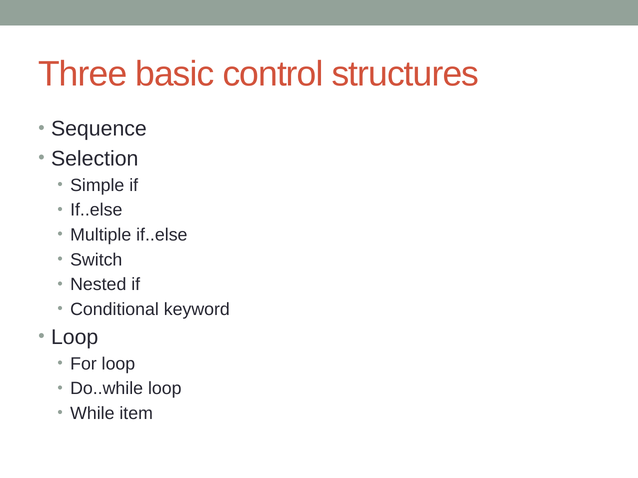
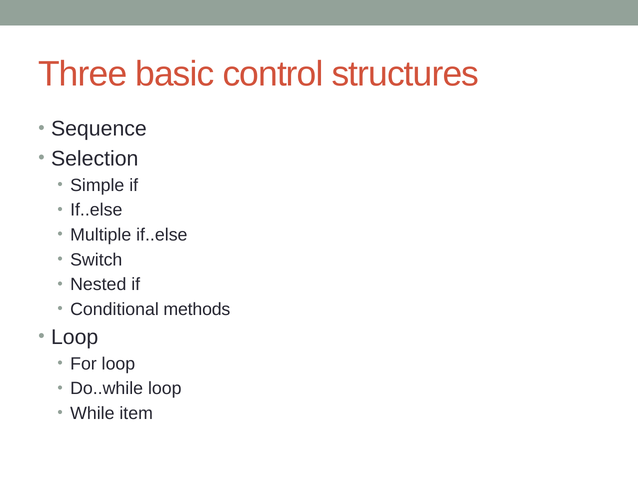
keyword: keyword -> methods (197, 310)
